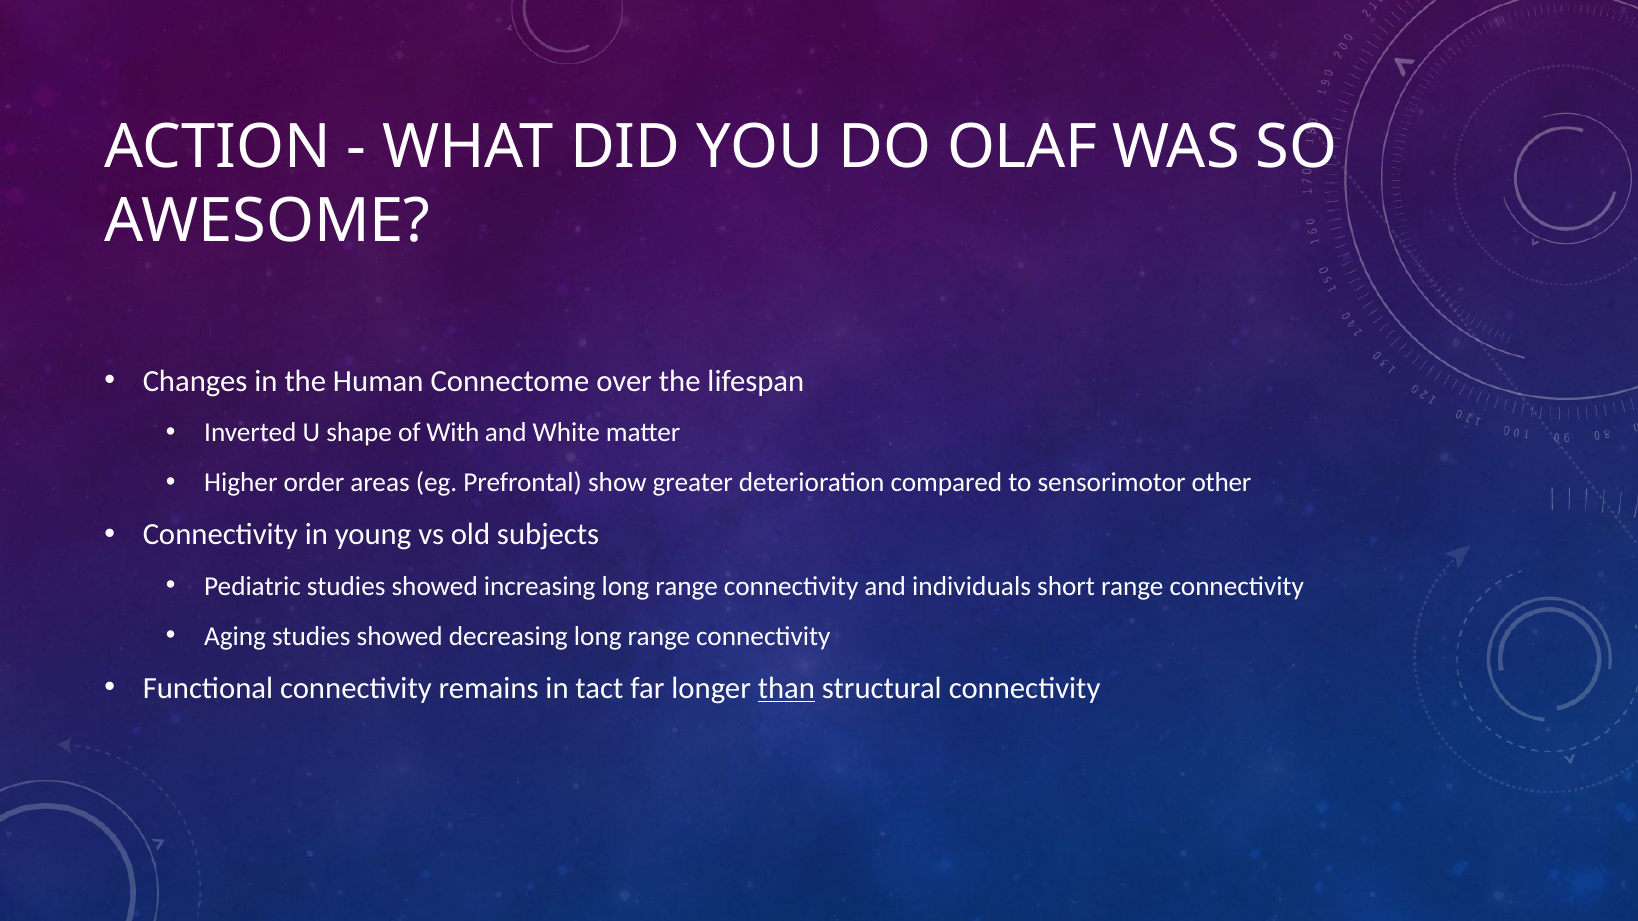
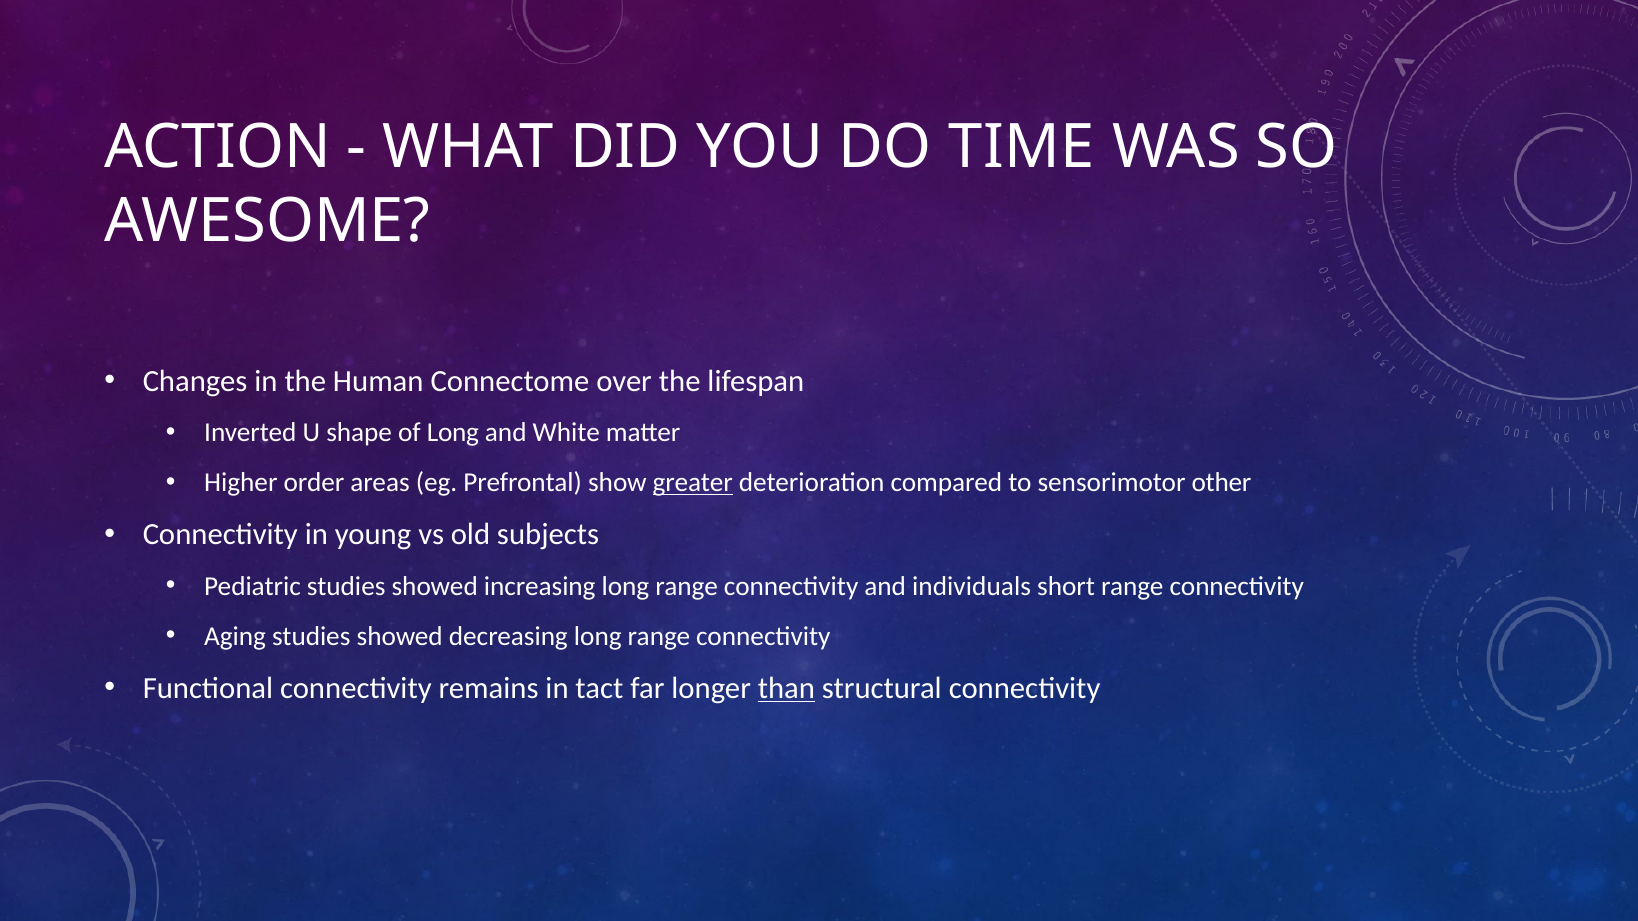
OLAF: OLAF -> TIME (1022, 147)
of With: With -> Long (453, 433)
greater underline: none -> present (693, 483)
